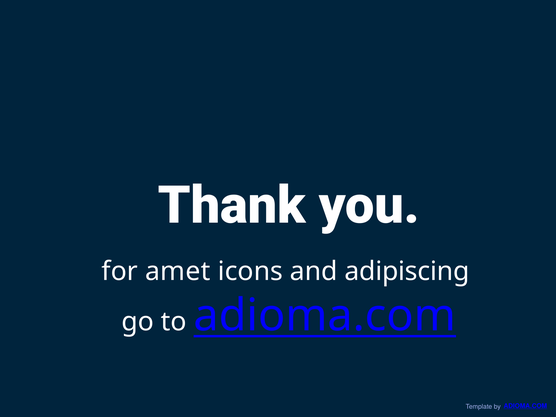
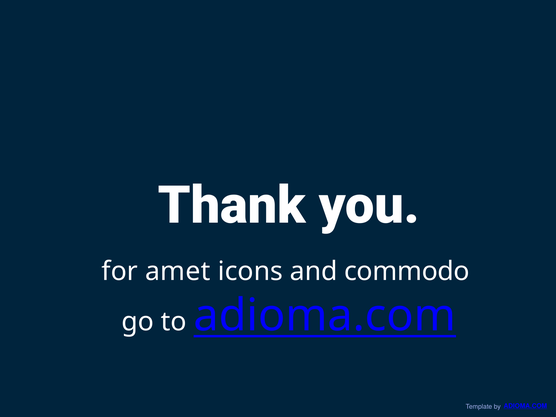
adipiscing: adipiscing -> commodo (407, 271)
